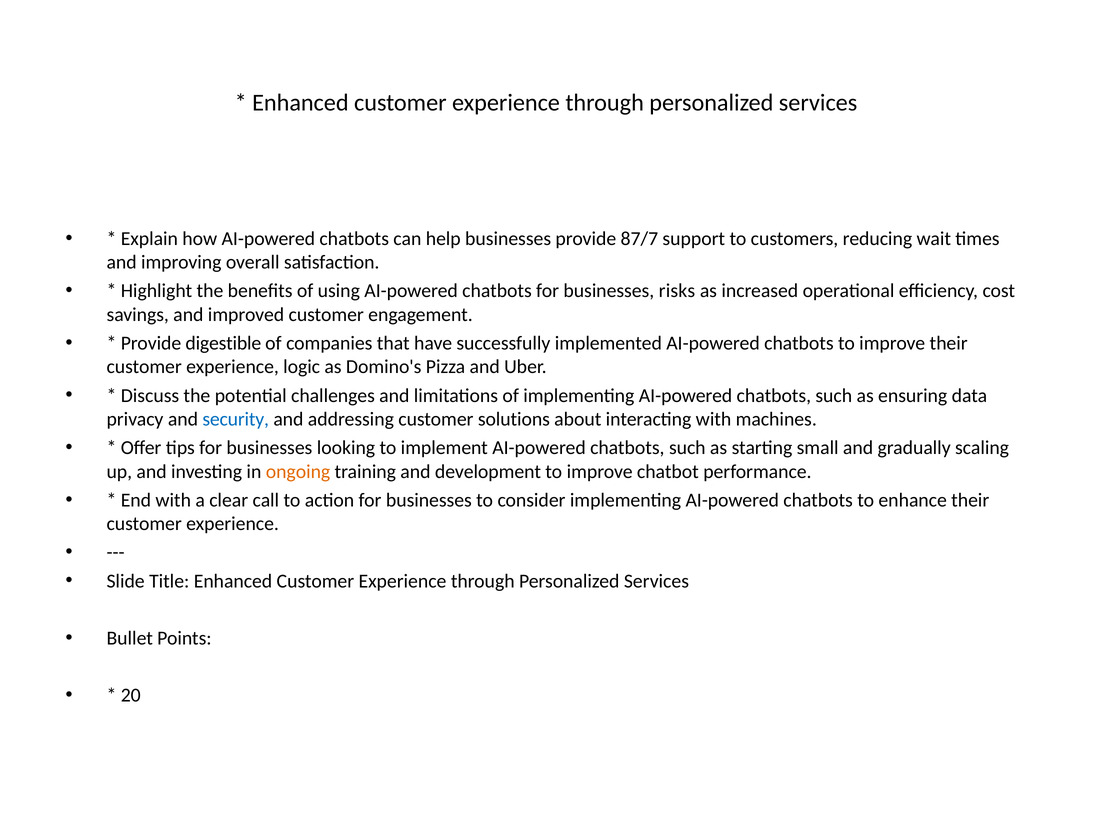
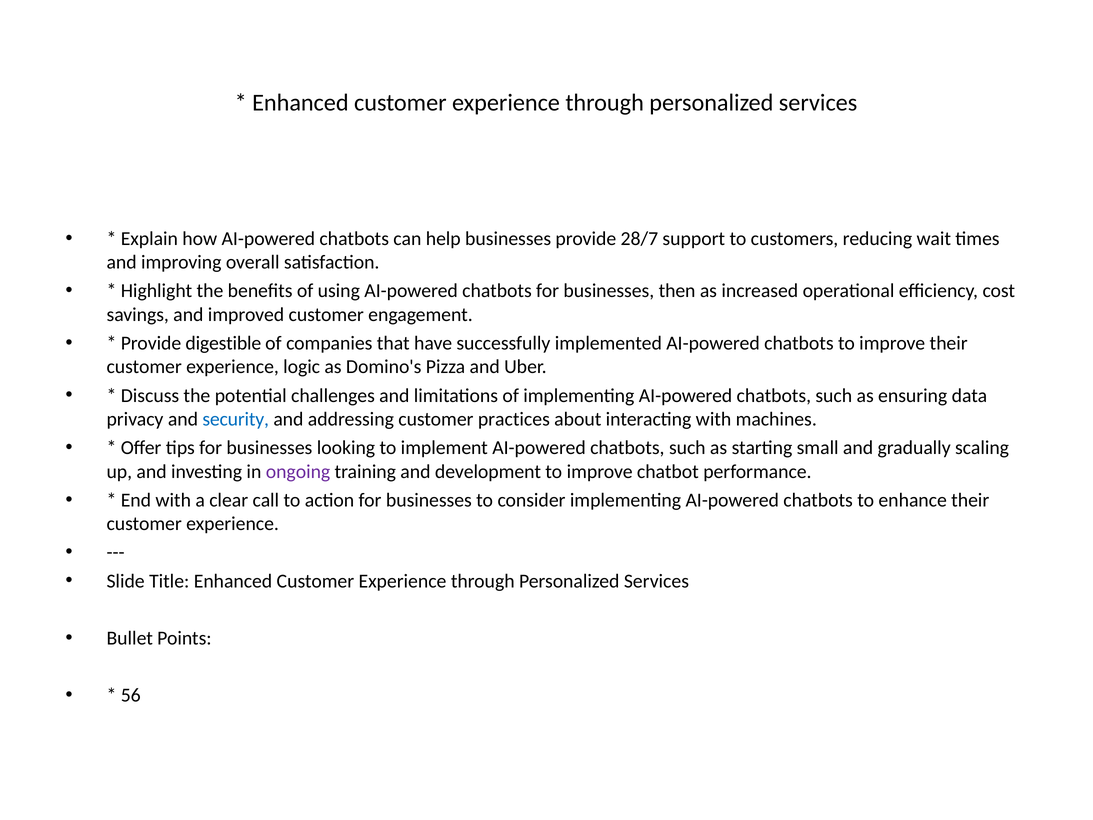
87/7: 87/7 -> 28/7 (639, 239)
risks: risks -> then (677, 291)
solutions: solutions -> practices (514, 419)
ongoing colour: orange -> purple (298, 471)
20: 20 -> 56 (131, 695)
